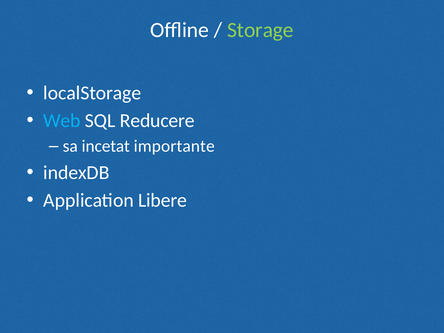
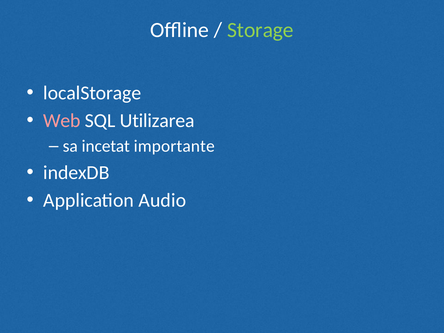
Web colour: light blue -> pink (62, 121)
Reducere: Reducere -> Utilizarea (157, 121)
Libere: Libere -> Audio (162, 200)
